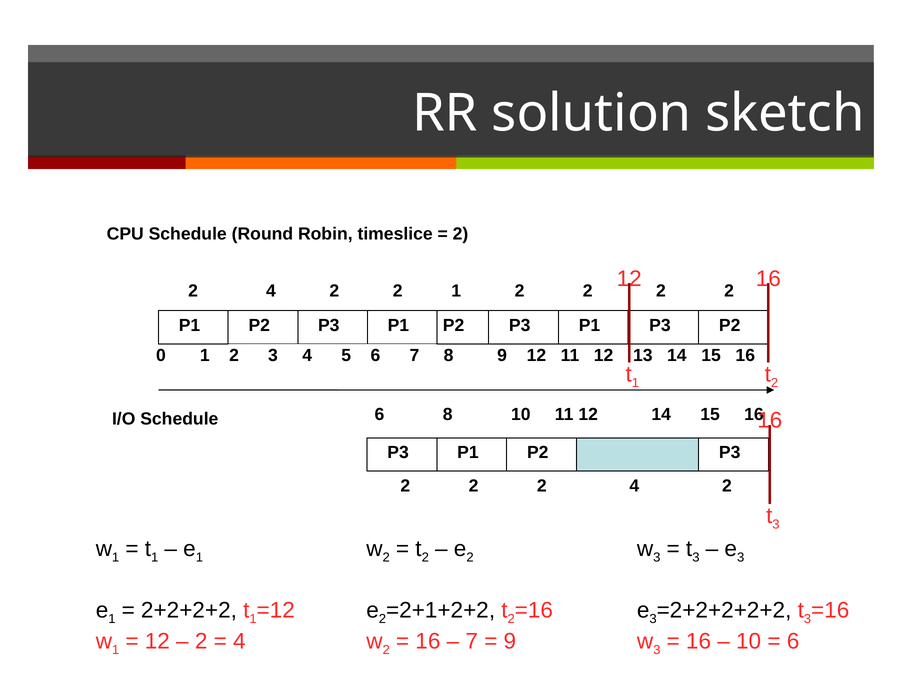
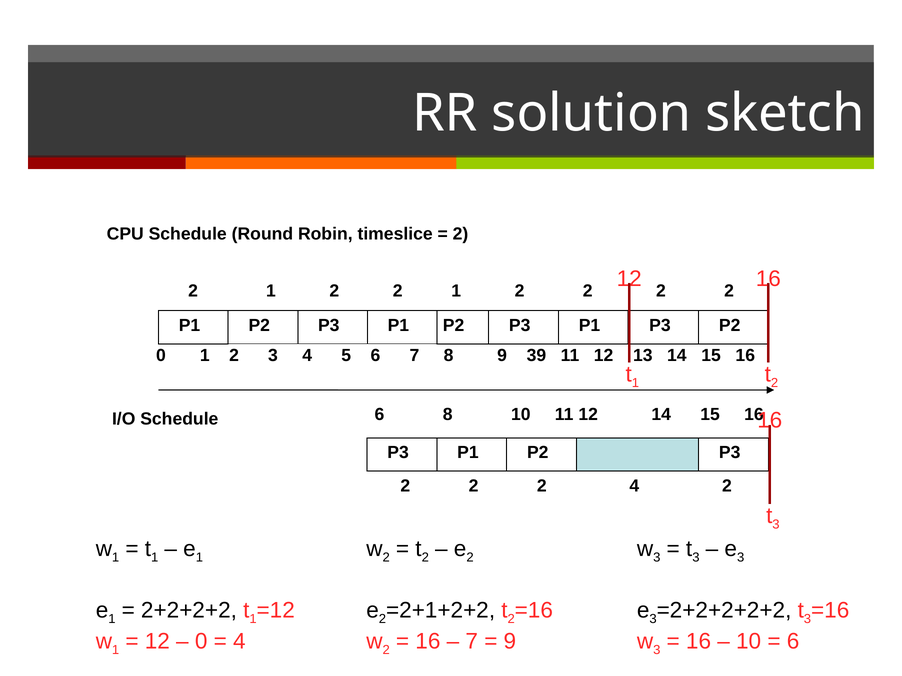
4: 4 -> 1 (271, 291)
9 12: 12 -> 39 (536, 356)
2: 2 -> 0 (201, 642)
